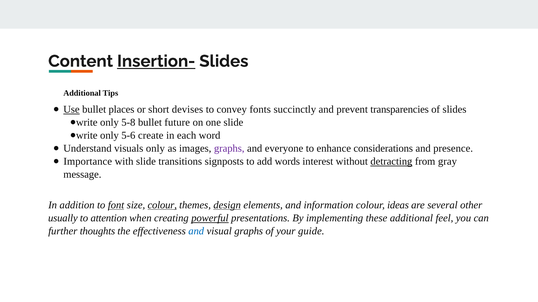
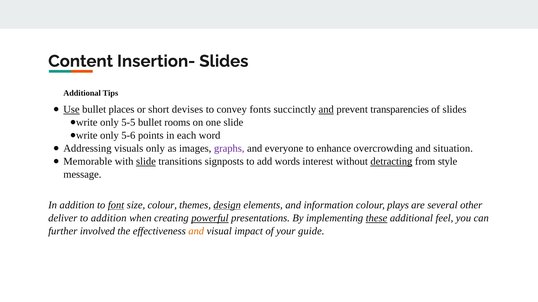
Insertion- underline: present -> none (156, 61)
and underline: none -> present (326, 110)
5-8: 5-8 -> 5-5 (128, 123)
future: future -> rooms (177, 123)
create: create -> points (151, 136)
Understand: Understand -> Addressing (87, 149)
considerations: considerations -> overcrowding (383, 149)
presence: presence -> situation (453, 149)
Importance: Importance -> Memorable (88, 162)
slide underline: none -> present (146, 162)
gray: gray -> style (448, 162)
colour underline: present -> none (162, 205)
ideas: ideas -> plays (398, 205)
usually: usually -> deliver (63, 219)
to attention: attention -> addition (109, 219)
these underline: none -> present (376, 219)
thoughts: thoughts -> involved (97, 232)
and colour: blue -> orange (196, 232)
visual graphs: graphs -> impact (249, 232)
